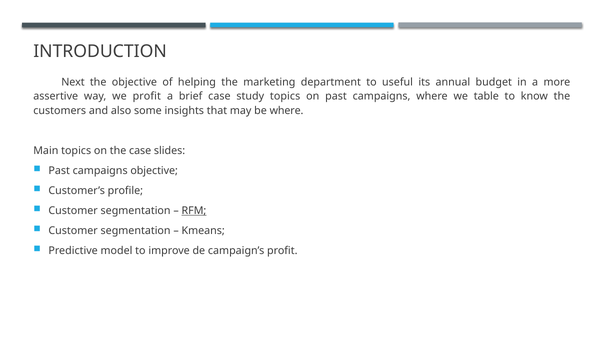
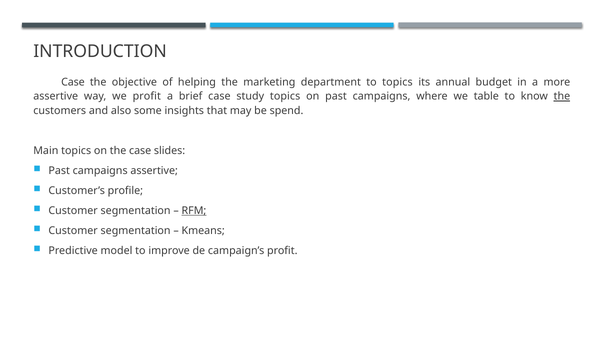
Next: Next -> Case (73, 82)
to useful: useful -> topics (397, 82)
the underline: none -> present (562, 96)
be where: where -> spend (287, 110)
campaigns objective: objective -> assertive (154, 171)
